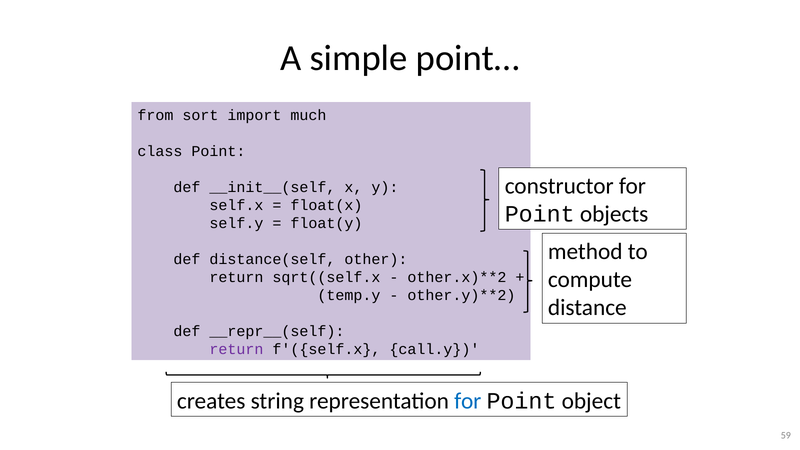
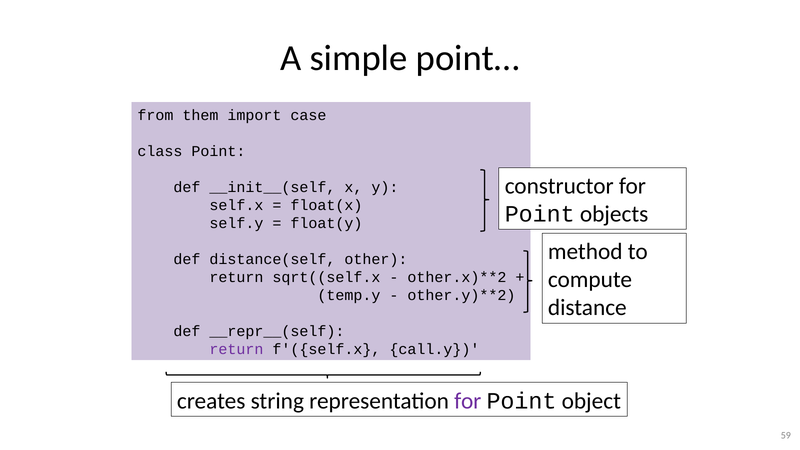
sort: sort -> them (200, 115)
much: much -> case (308, 115)
for colour: blue -> purple (468, 401)
